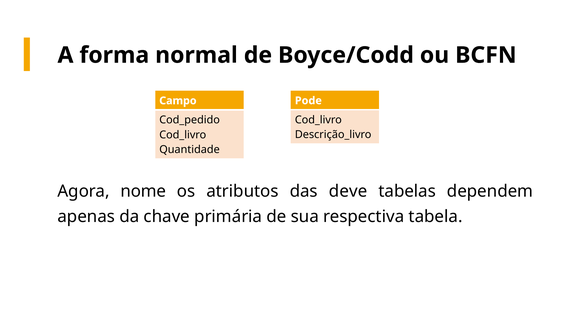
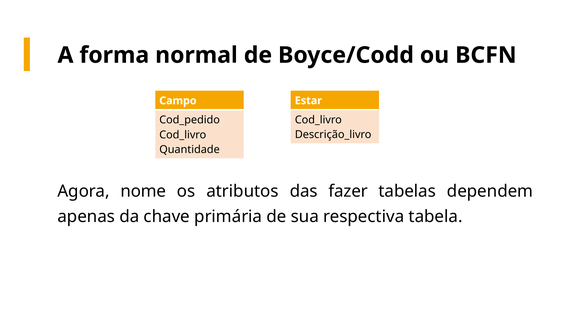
Pode: Pode -> Estar (308, 101)
deve: deve -> fazer (348, 191)
